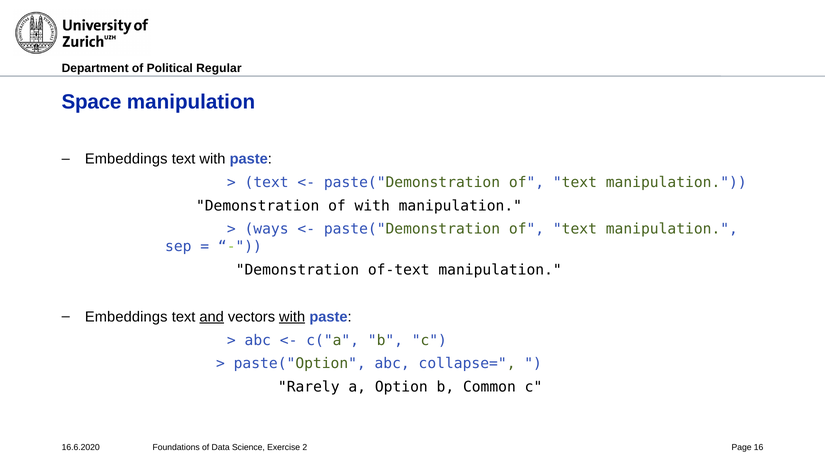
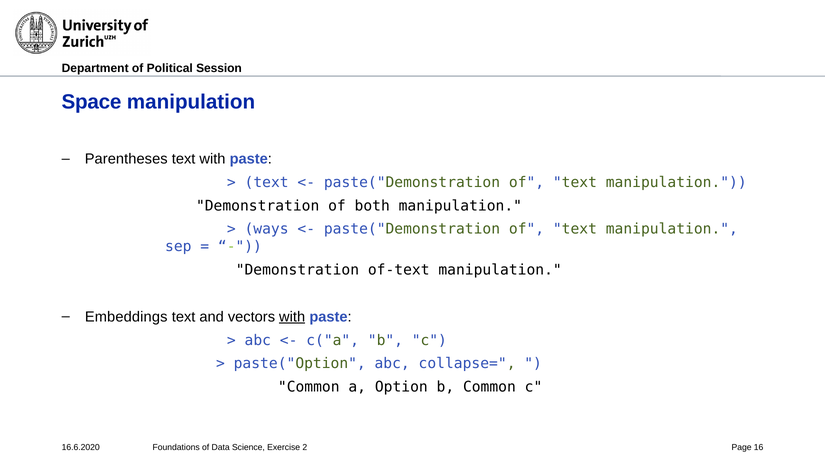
Regular: Regular -> Session (219, 68)
Embeddings: Embeddings -> Parentheses (126, 159)
of with: with -> both (372, 206)
and underline: present -> none (212, 317)
Rarely: Rarely -> Common (309, 387)
